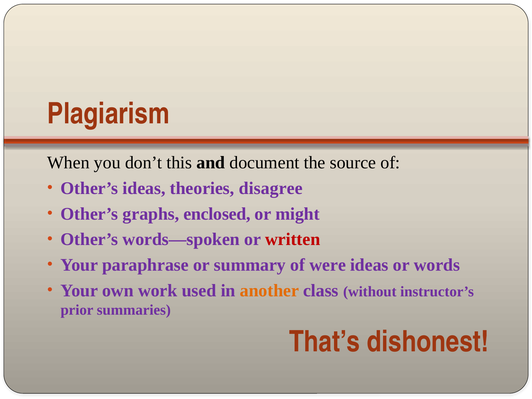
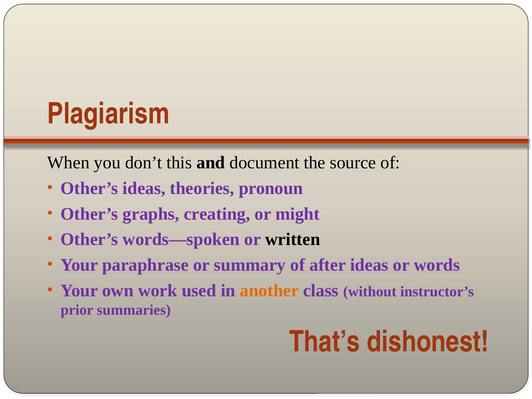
disagree: disagree -> pronoun (271, 188)
enclosed: enclosed -> creating (217, 214)
written colour: red -> black (293, 239)
were: were -> after (328, 265)
